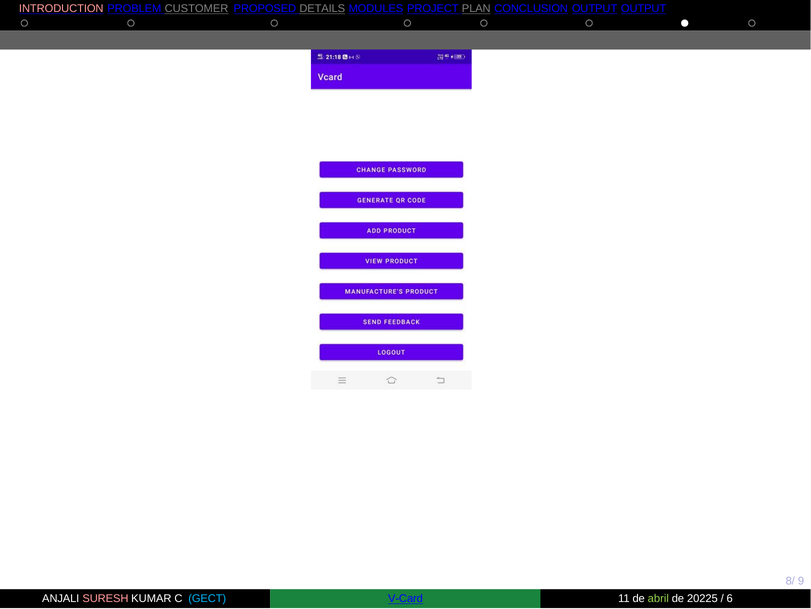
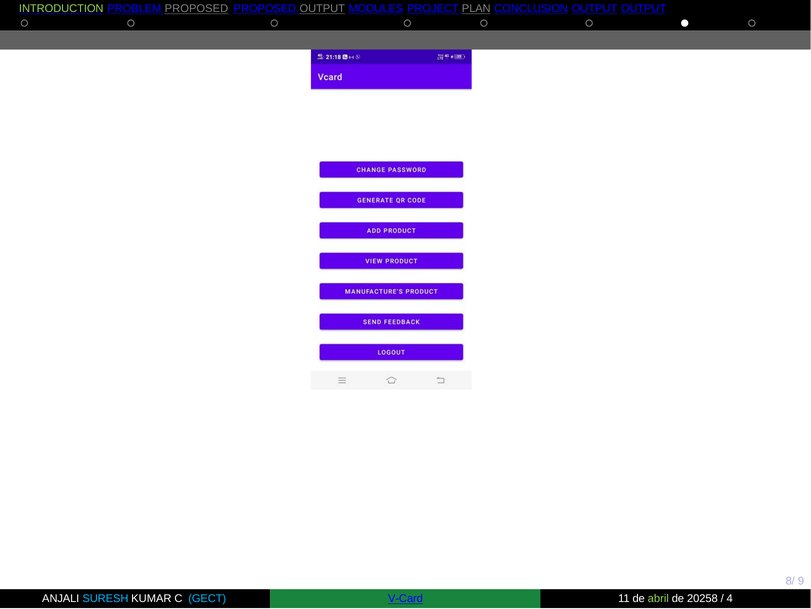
INTRODUCTION colour: pink -> light green (61, 9)
PROBLEM CUSTOMER: CUSTOMER -> PROPOSED (196, 9)
PROPOSED DETAILS: DETAILS -> OUTPUT (322, 9)
SURESH colour: pink -> light blue (105, 598)
20225: 20225 -> 20258 (702, 598)
6: 6 -> 4 (730, 598)
